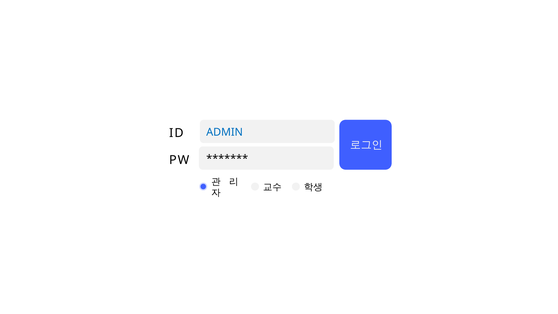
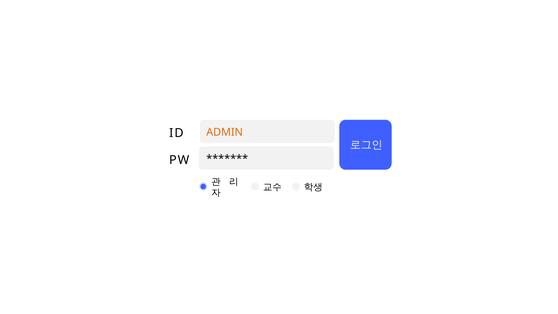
ADMIN colour: blue -> orange (225, 132)
